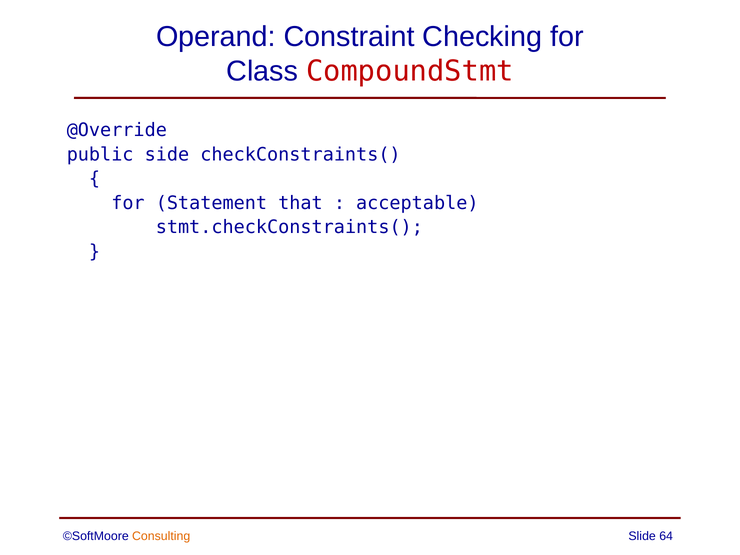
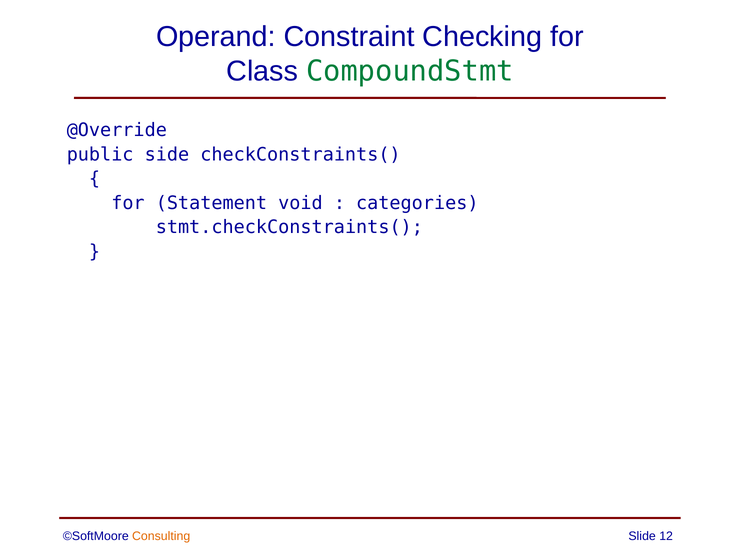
CompoundStmt colour: red -> green (410, 71)
that: that -> void (300, 203)
acceptable: acceptable -> categories (417, 203)
64: 64 -> 12 (666, 536)
